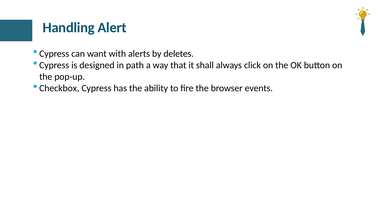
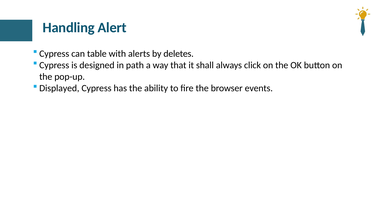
want: want -> table (97, 53)
Checkbox: Checkbox -> Displayed (59, 88)
